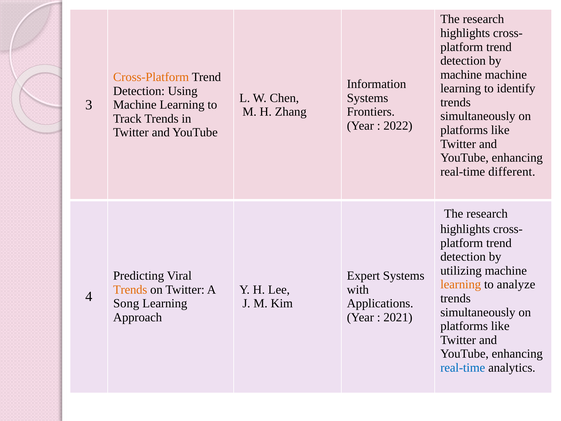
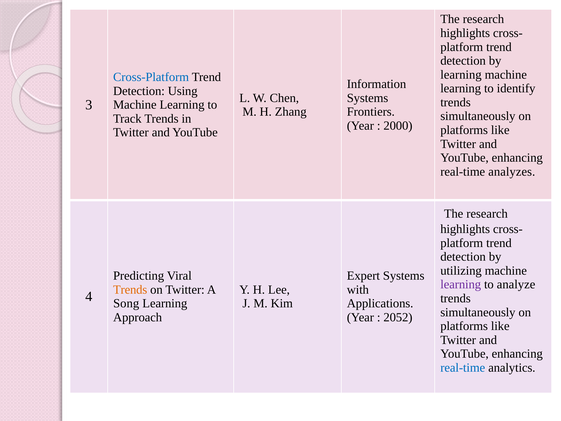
machine: machine -> learning (461, 75)
Cross-Platform colour: orange -> blue (151, 77)
2022: 2022 -> 2000 (398, 126)
different: different -> analyzes (512, 172)
learning colour: orange -> purple (461, 284)
2021: 2021 -> 2052 (398, 317)
